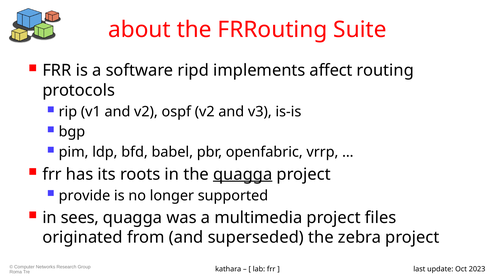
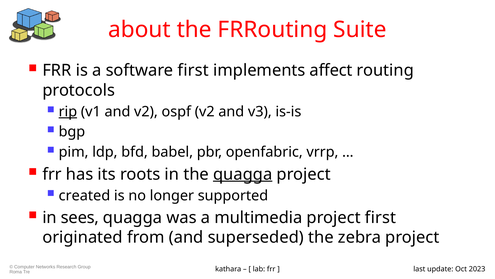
software ripd: ripd -> first (193, 70)
rip underline: none -> present (68, 111)
provide: provide -> created (84, 195)
project files: files -> first (381, 217)
